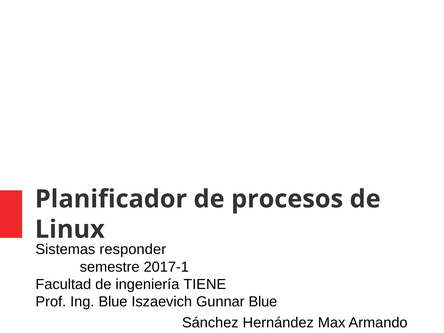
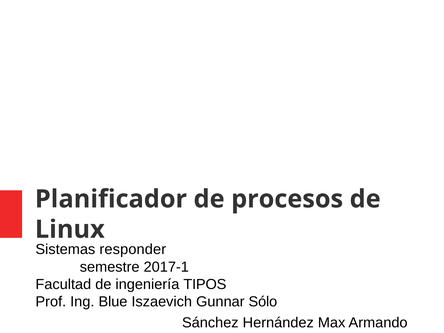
TIENE: TIENE -> TIPOS (205, 284)
Gunnar Blue: Blue -> Sólo (263, 302)
